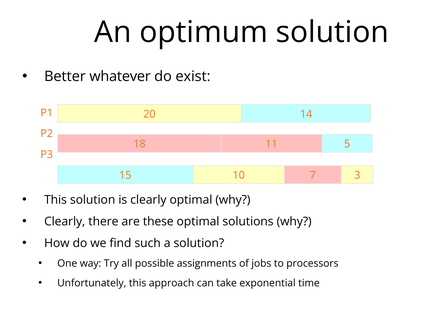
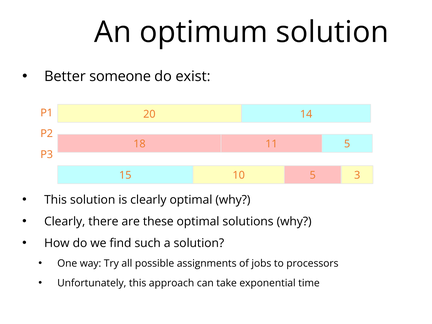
whatever: whatever -> someone (120, 77)
10 7: 7 -> 5 (313, 175)
